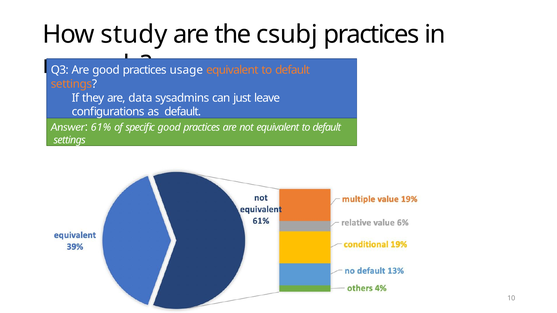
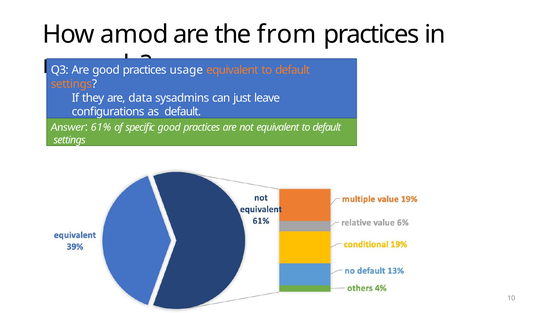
study: study -> amod (134, 34)
csubj: csubj -> from (287, 34)
